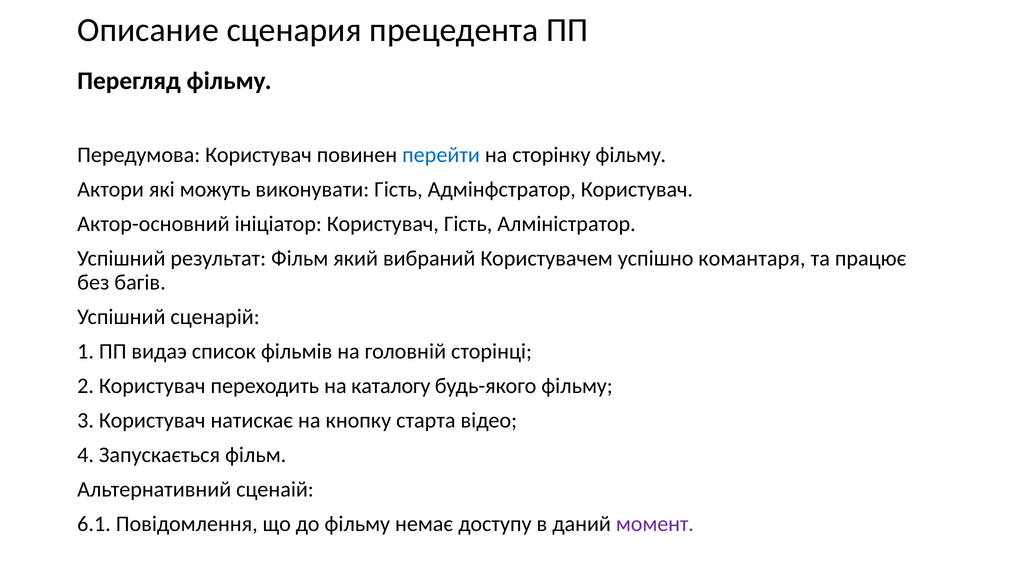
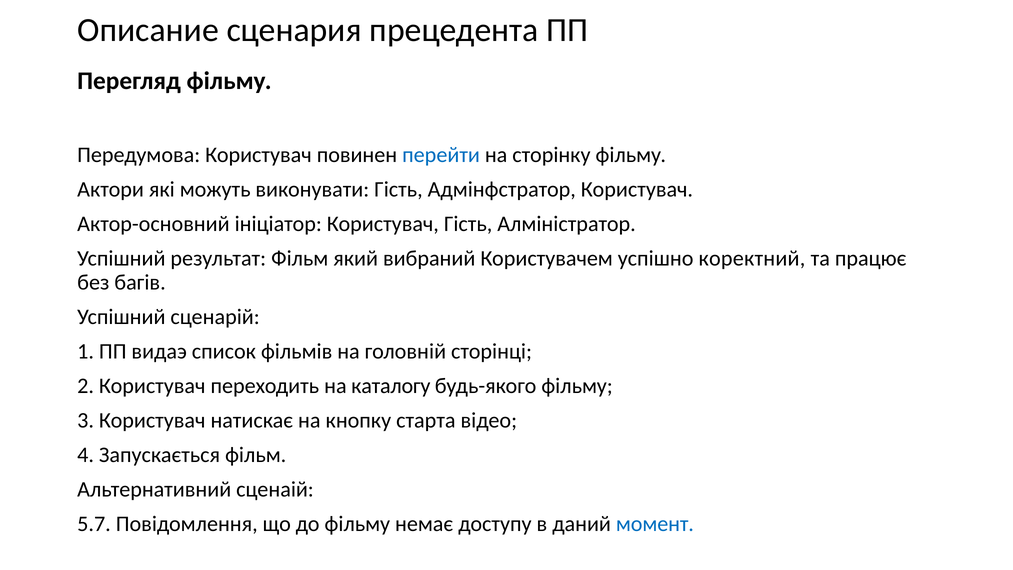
комантаря: комантаря -> коректний (752, 258)
6.1: 6.1 -> 5.7 (94, 524)
момент colour: purple -> blue (655, 524)
